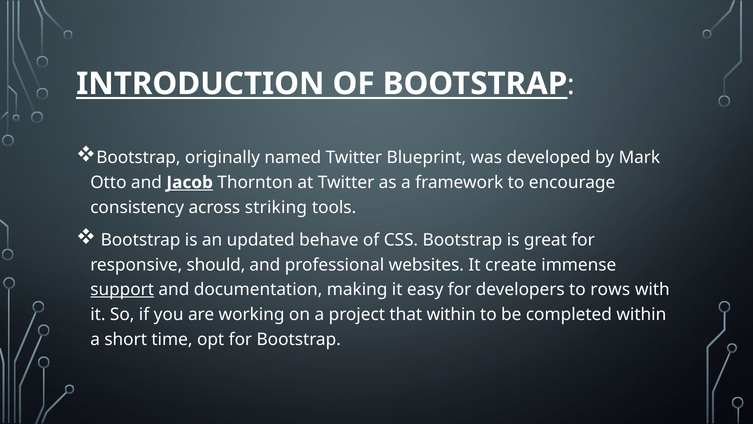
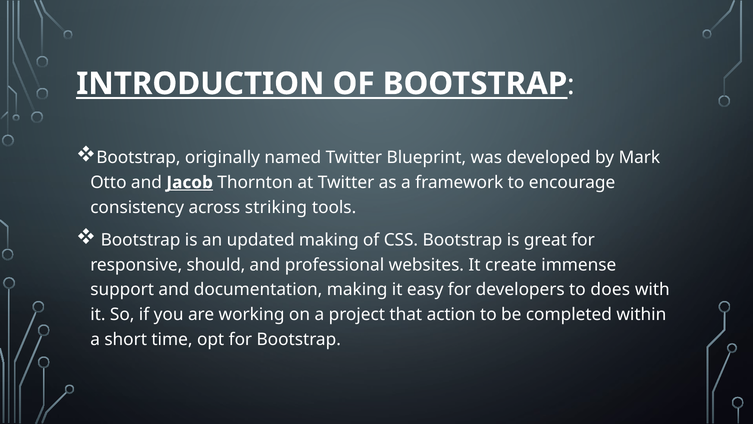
updated behave: behave -> making (329, 240)
support underline: present -> none (122, 289)
rows: rows -> does (610, 289)
that within: within -> action (451, 314)
